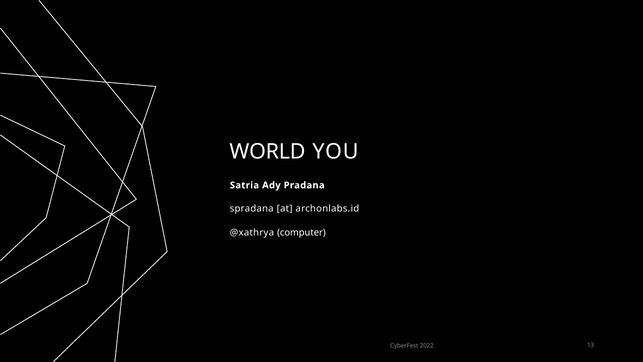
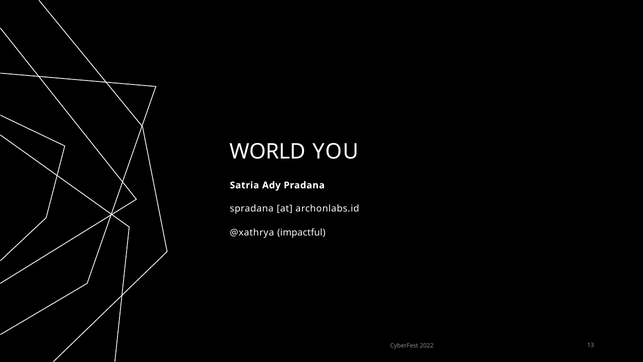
computer: computer -> impactful (301, 232)
